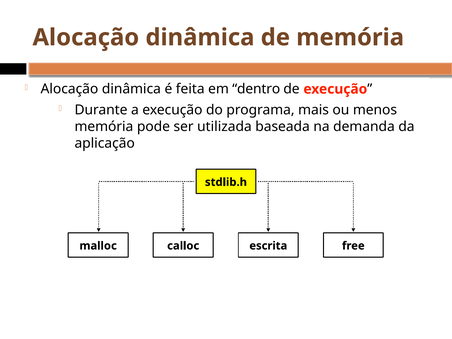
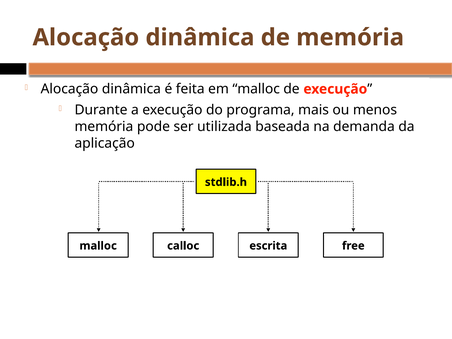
em dentro: dentro -> malloc (256, 89)
